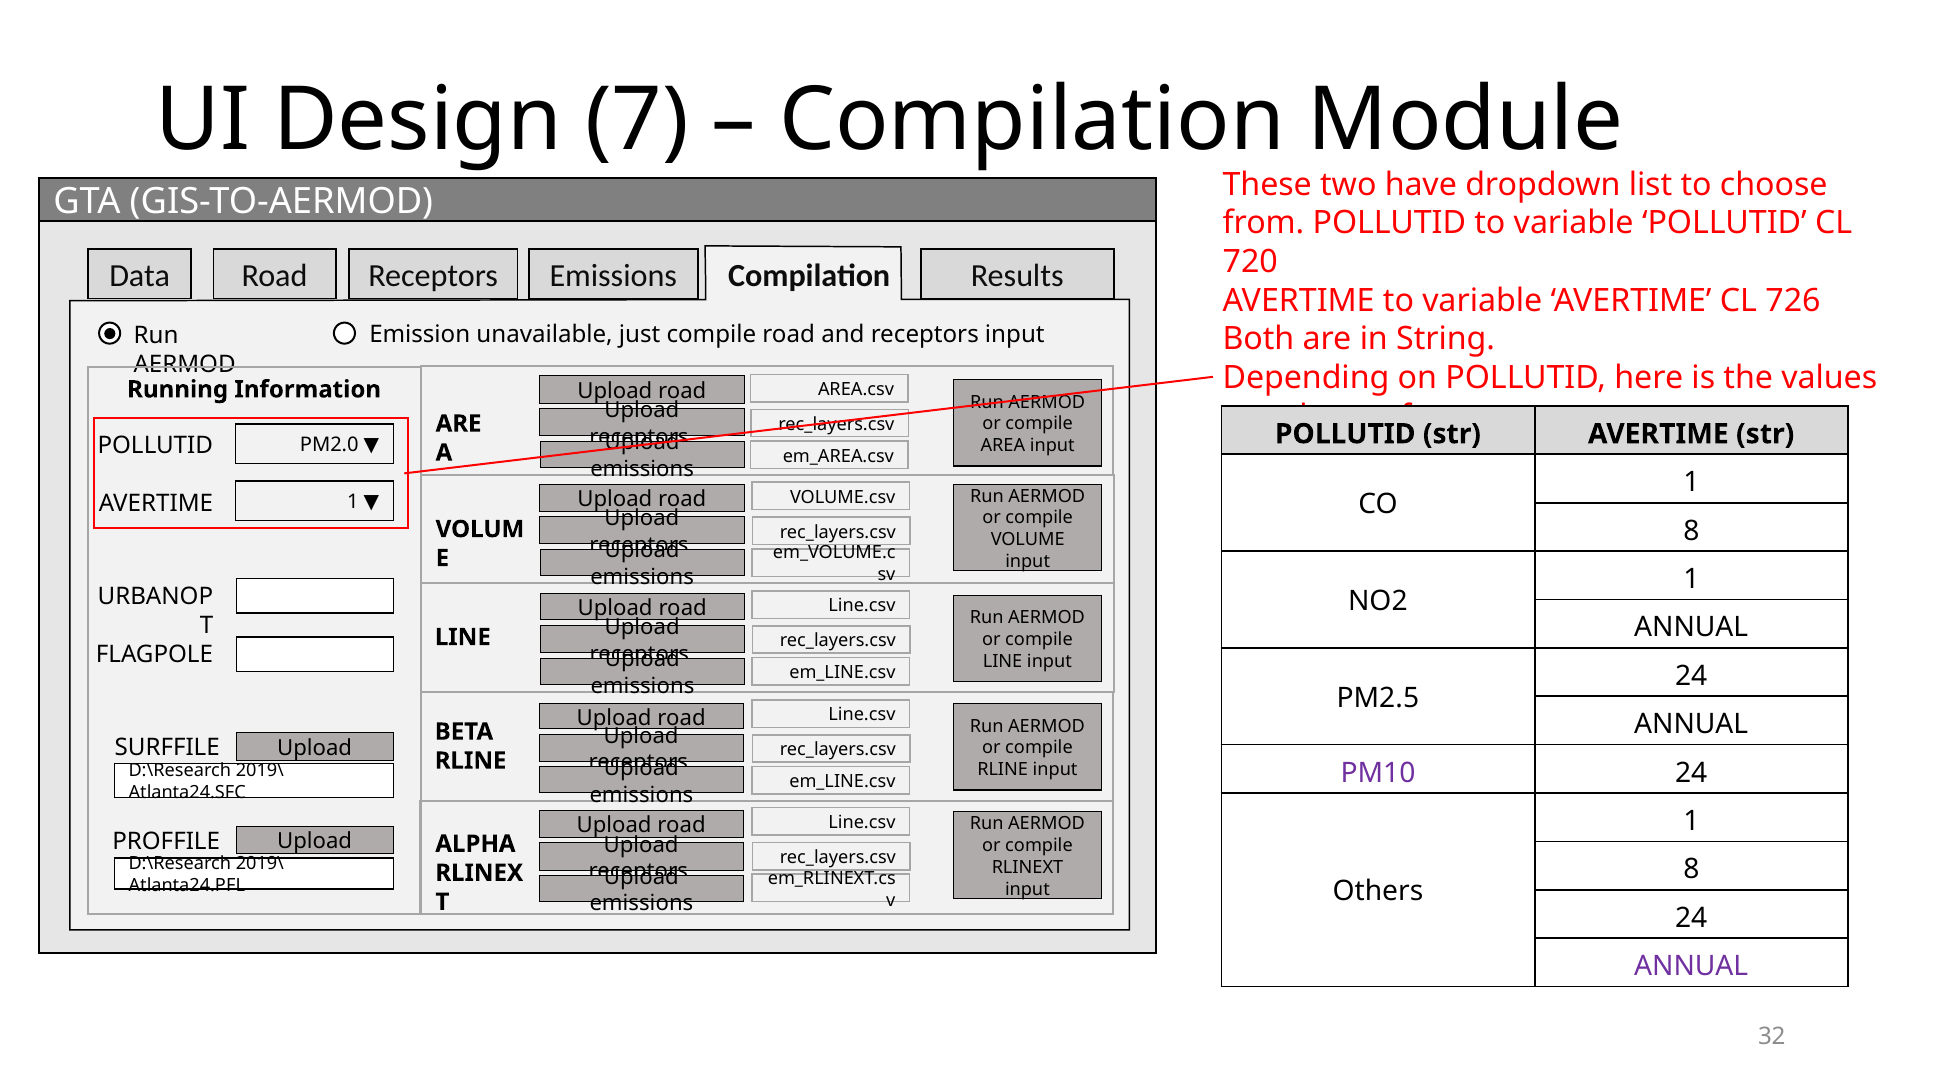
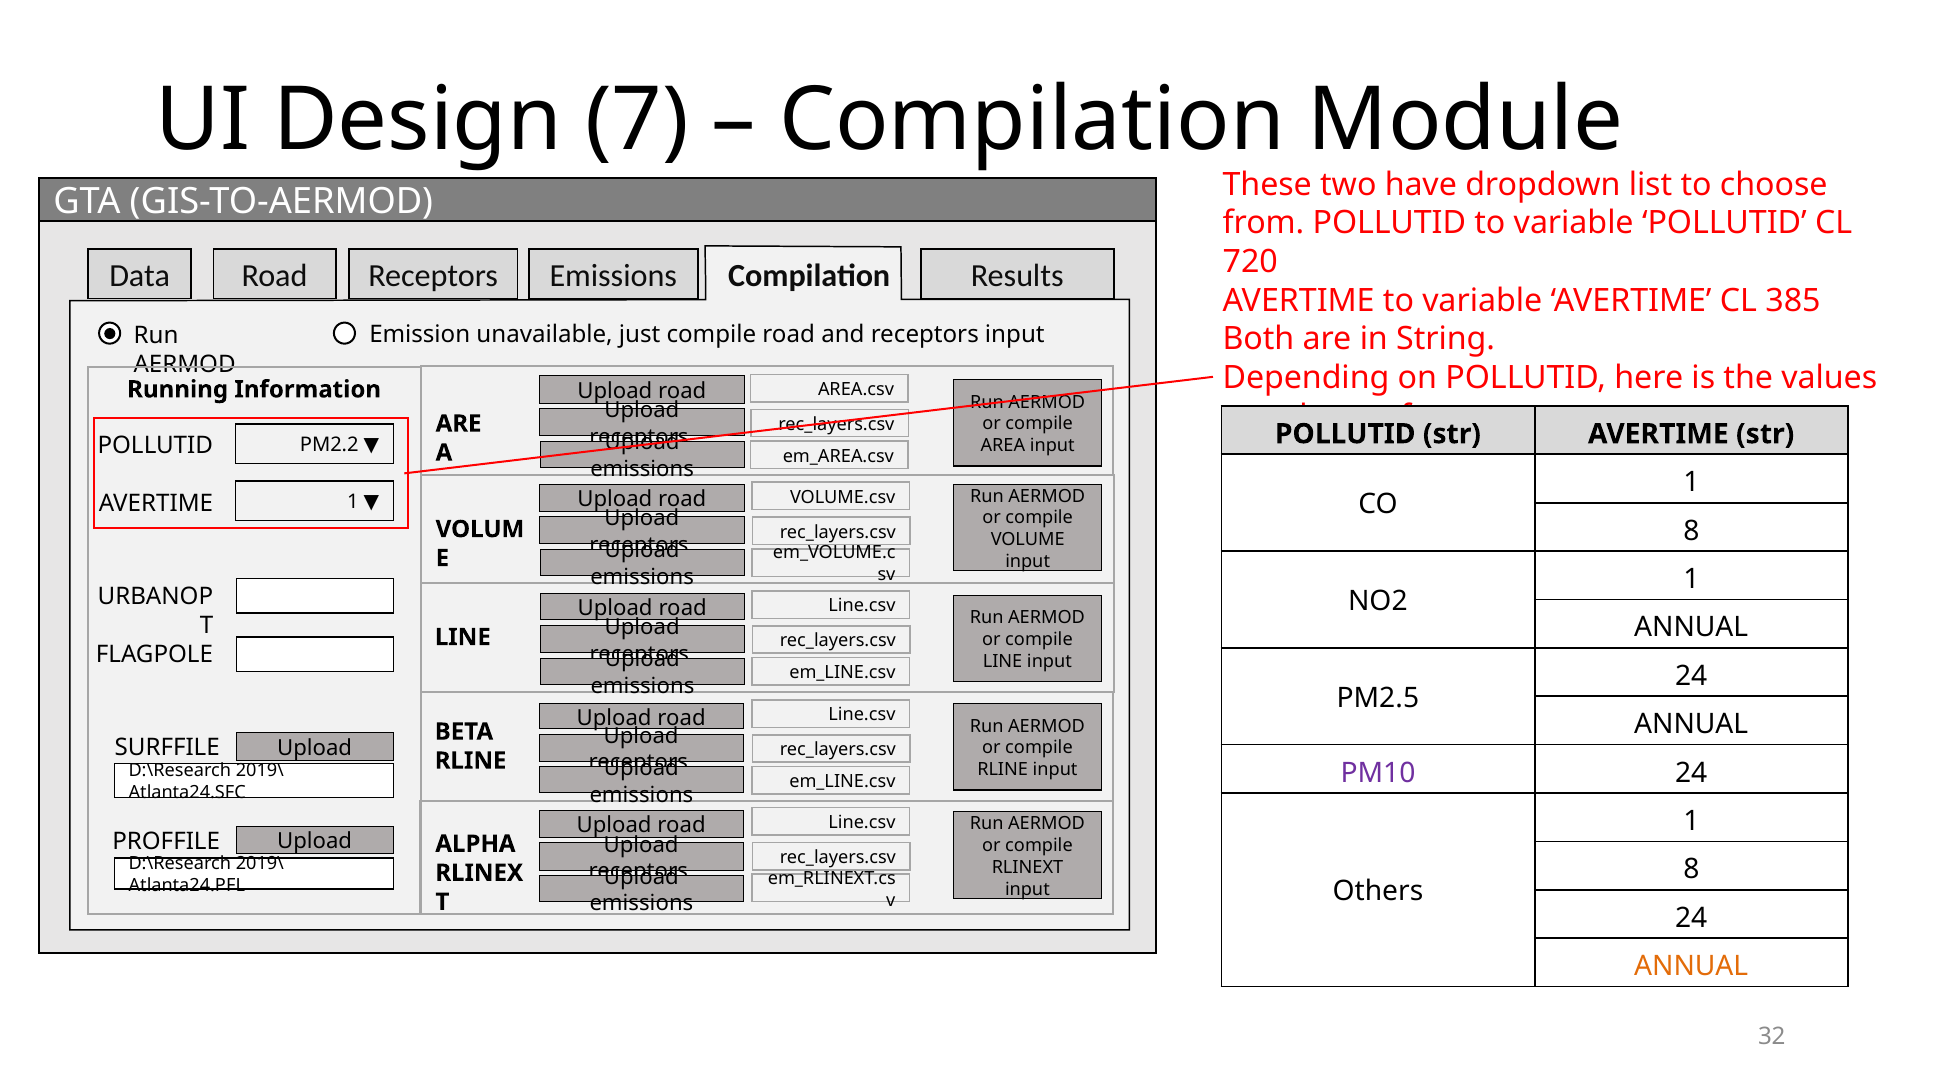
726: 726 -> 385 (1793, 301)
PM2.0: PM2.0 -> PM2.2 (329, 445)
ANNUAL colour: purple -> orange (1691, 967)
